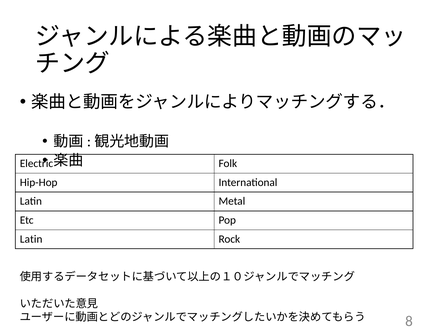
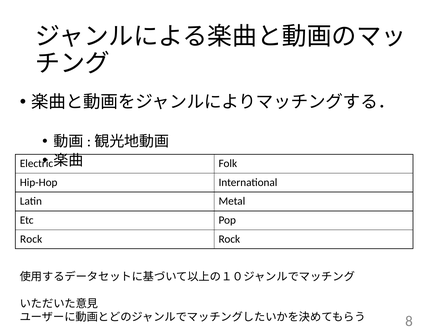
Latin: Latin -> Rock (31, 239)
